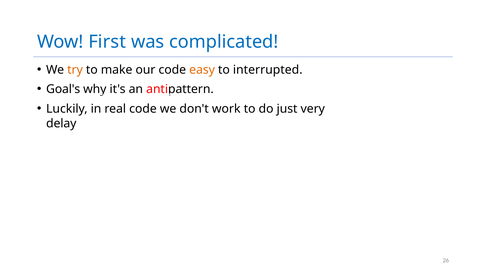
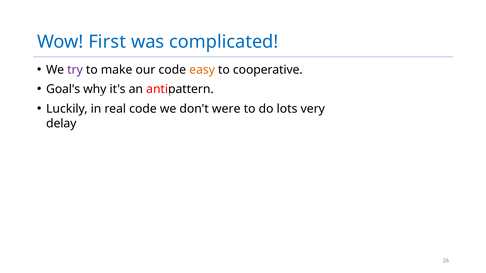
try colour: orange -> purple (75, 70)
interrupted: interrupted -> cooperative (268, 70)
work: work -> were (226, 109)
just: just -> lots (287, 109)
